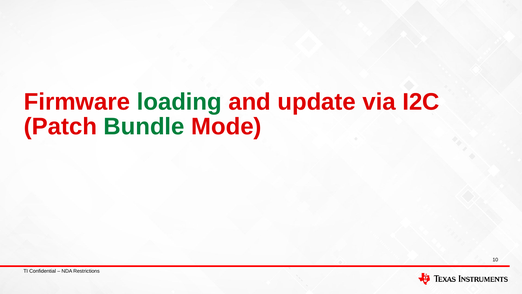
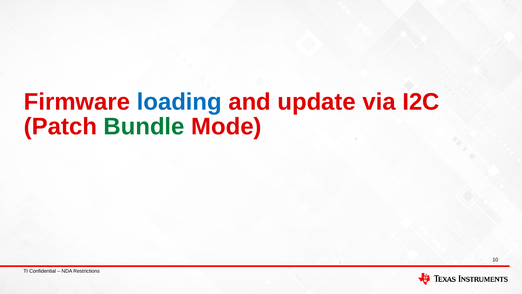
loading colour: green -> blue (179, 102)
